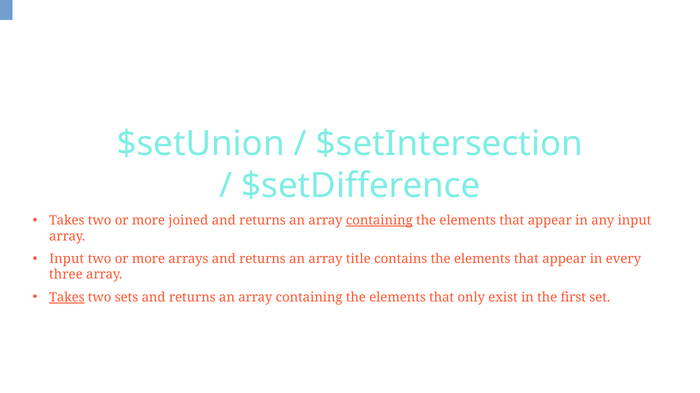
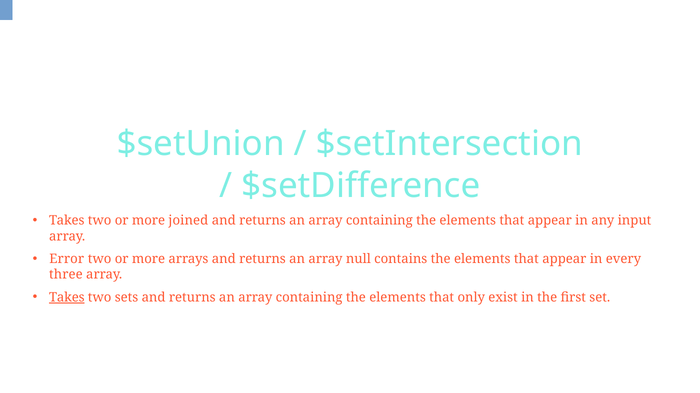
containing underline: present -> none (379, 221)
Input: Input -> Error (67, 259)
title: title -> null (358, 259)
